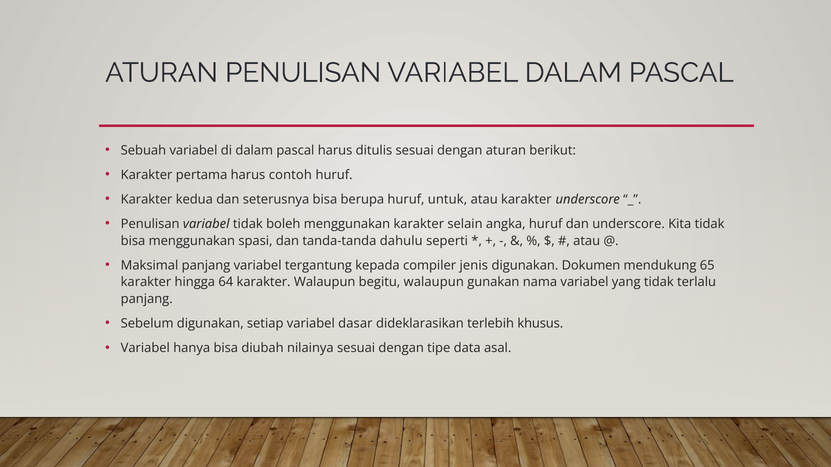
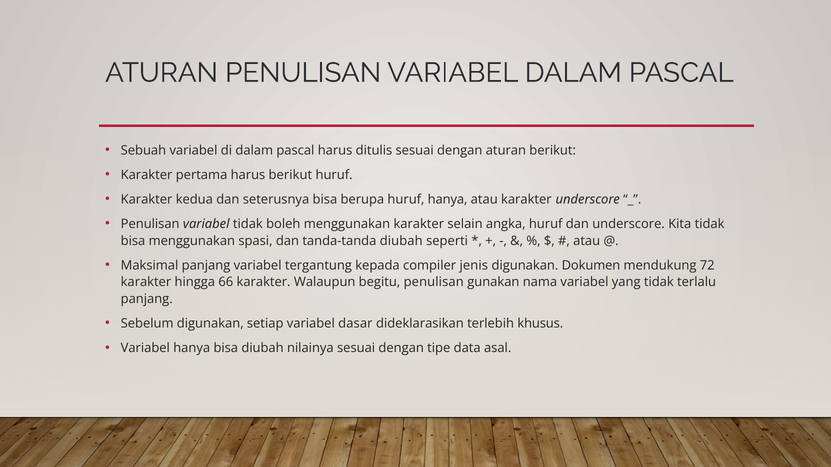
harus contoh: contoh -> berikut (290, 175)
huruf untuk: untuk -> hanya (448, 200)
tanda-tanda dahulu: dahulu -> diubah (401, 241)
65: 65 -> 72 (707, 266)
64: 64 -> 66 (226, 282)
begitu walaupun: walaupun -> penulisan (434, 282)
